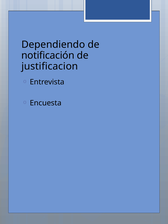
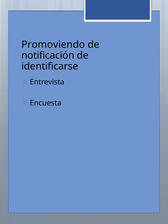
Dependiendo: Dependiendo -> Promoviendo (53, 45)
justificacion: justificacion -> identificarse (50, 66)
